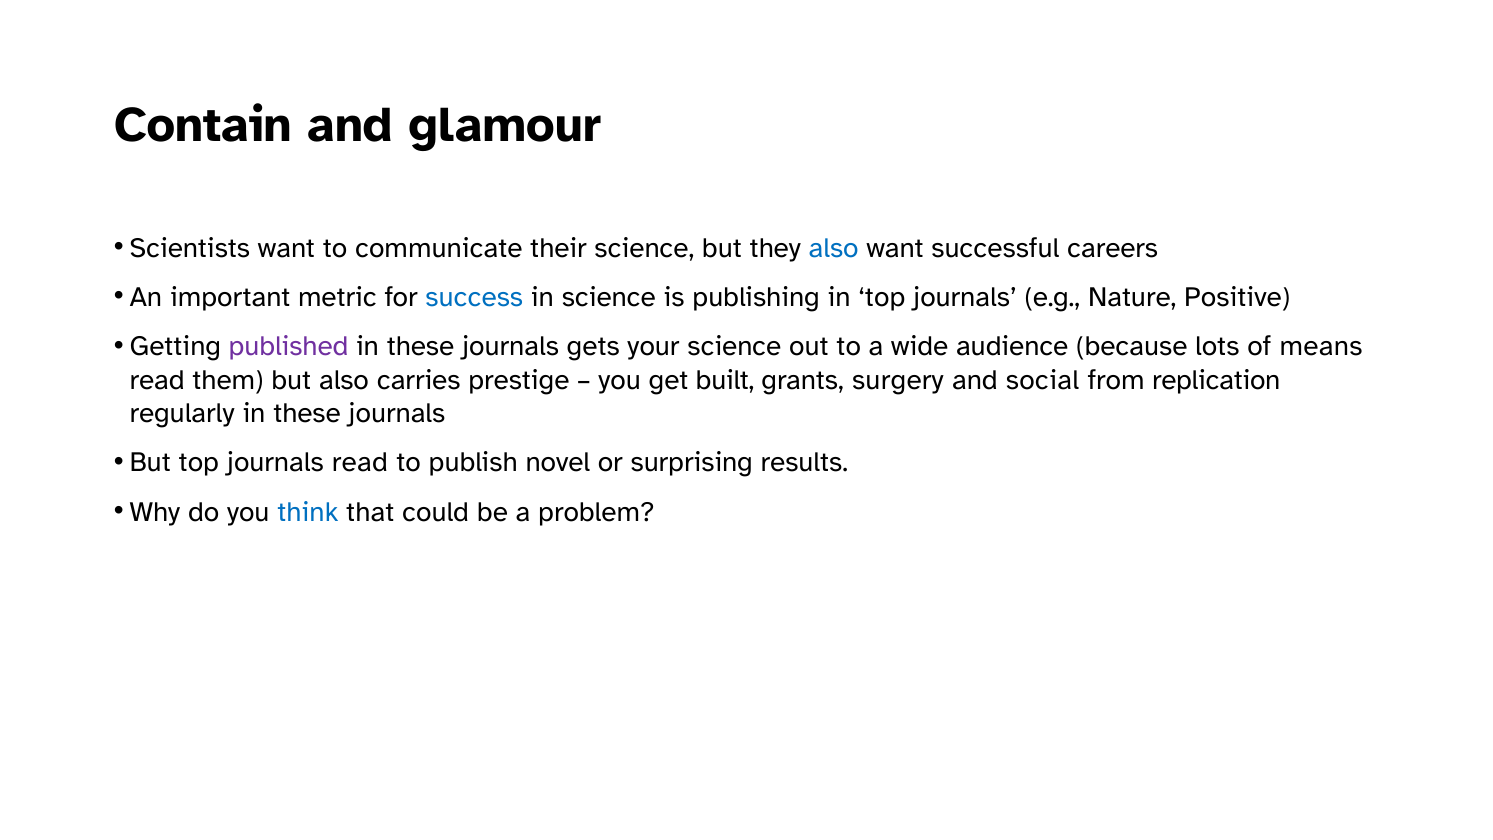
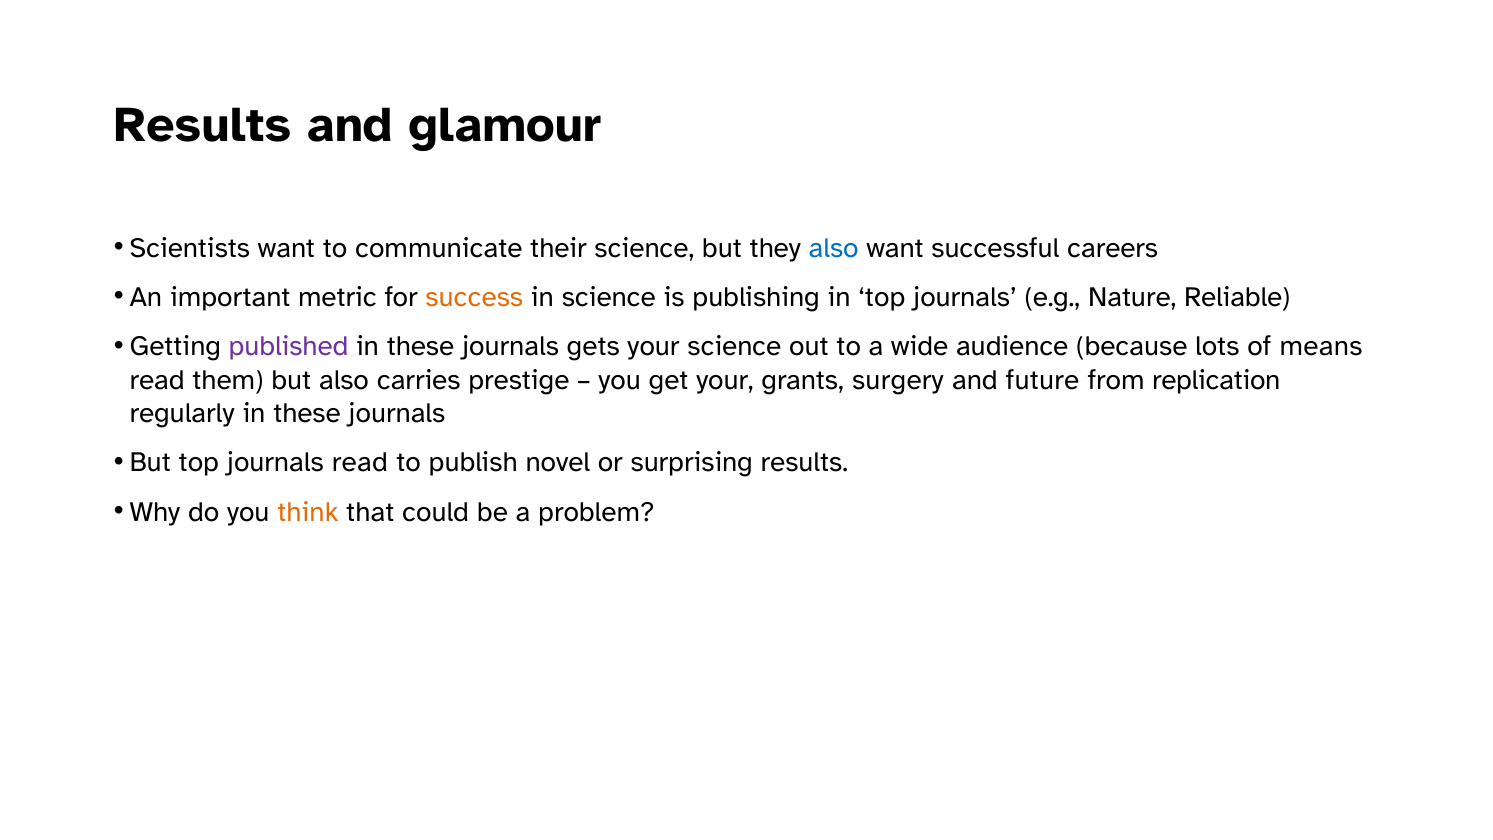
Contain: Contain -> Results (202, 126)
success colour: blue -> orange (474, 297)
Positive: Positive -> Reliable (1237, 297)
get built: built -> your (725, 380)
social: social -> future (1042, 380)
think colour: blue -> orange (308, 512)
